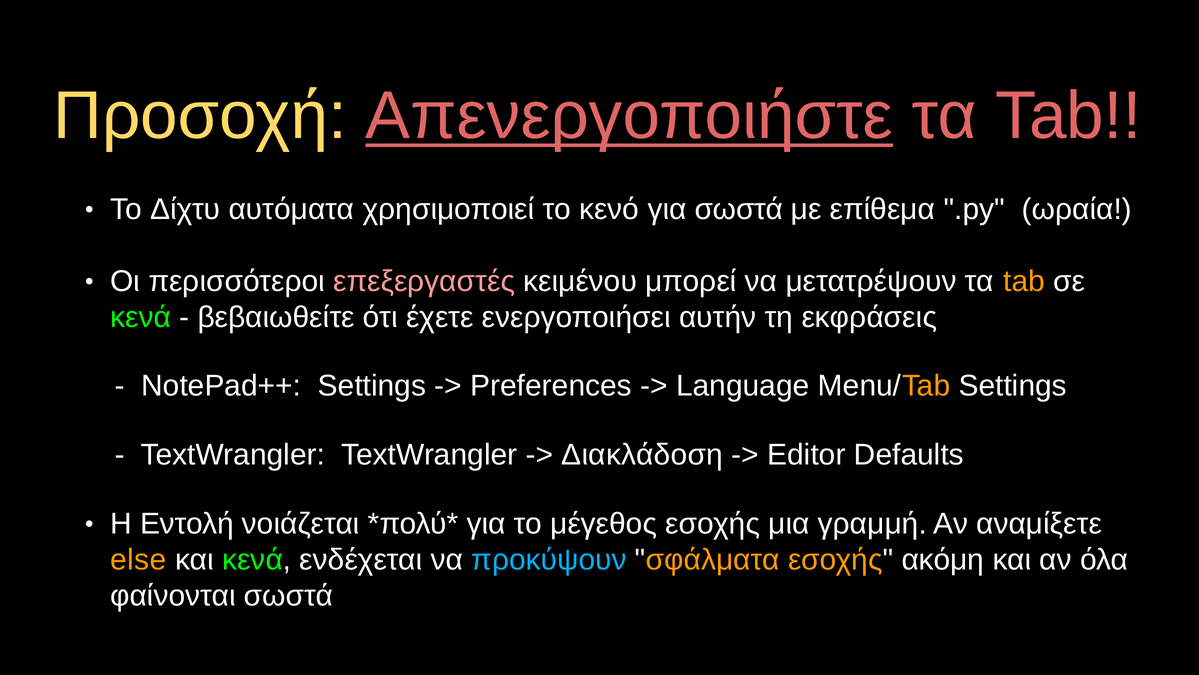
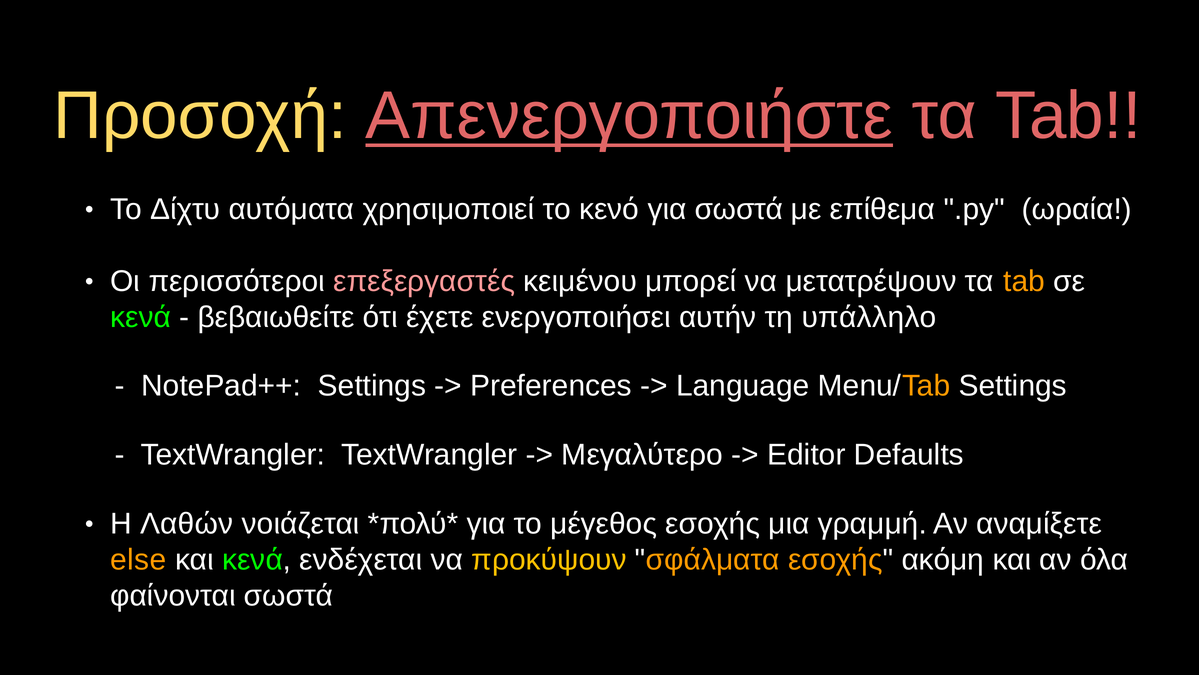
εκφράσεις: εκφράσεις -> υπάλληλο (869, 317)
Διακλάδοση: Διακλάδοση -> Μεγαλύτερο (642, 454)
Εντολή: Εντολή -> Λαθών (187, 523)
προκύψουν colour: light blue -> yellow (549, 559)
